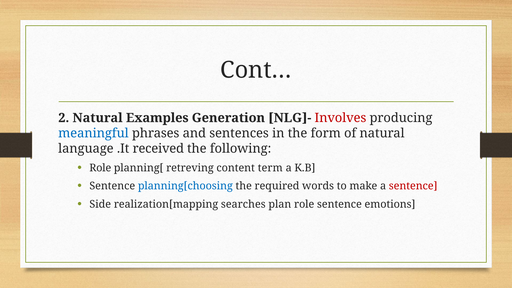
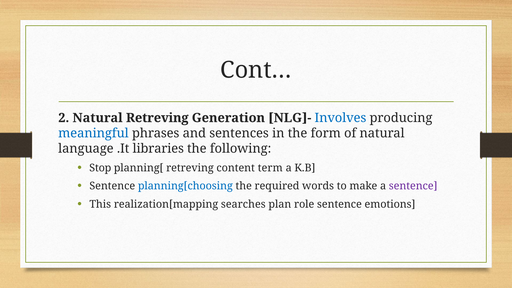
Natural Examples: Examples -> Retreving (157, 118)
Involves colour: red -> blue (340, 118)
received: received -> libraries (158, 149)
Role: Role -> Stop (100, 168)
sentence colour: red -> purple (413, 186)
Side: Side -> This (100, 204)
